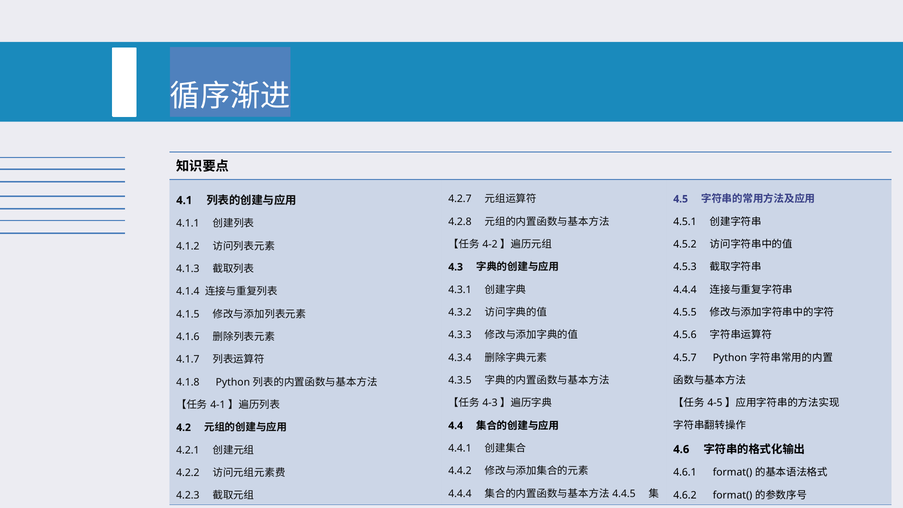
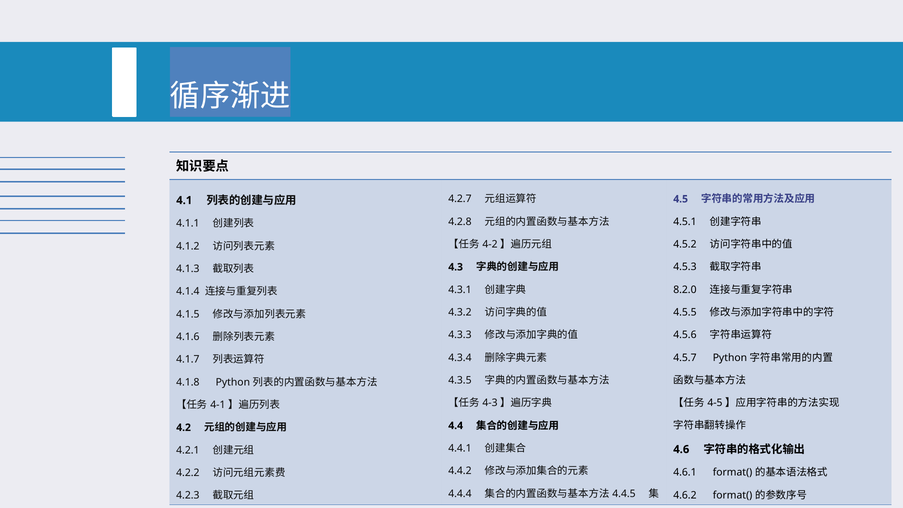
4.4.4: 4.4.4 -> 8.2.0 (685, 290)
